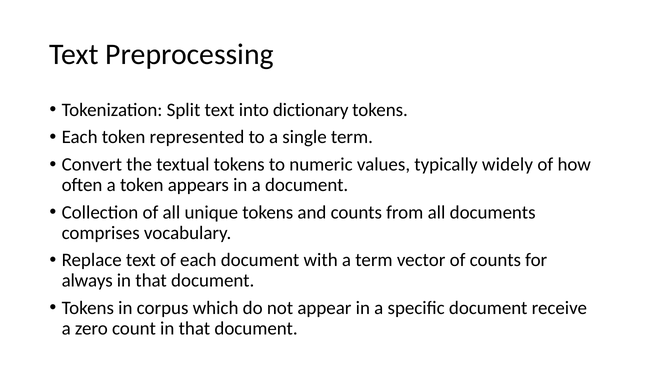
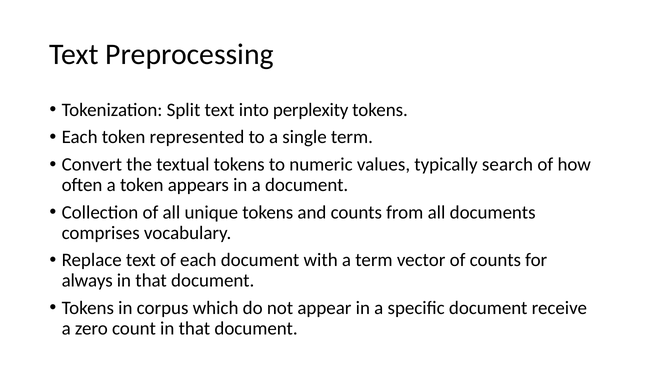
dictionary: dictionary -> perplexity (311, 110)
widely: widely -> search (507, 164)
